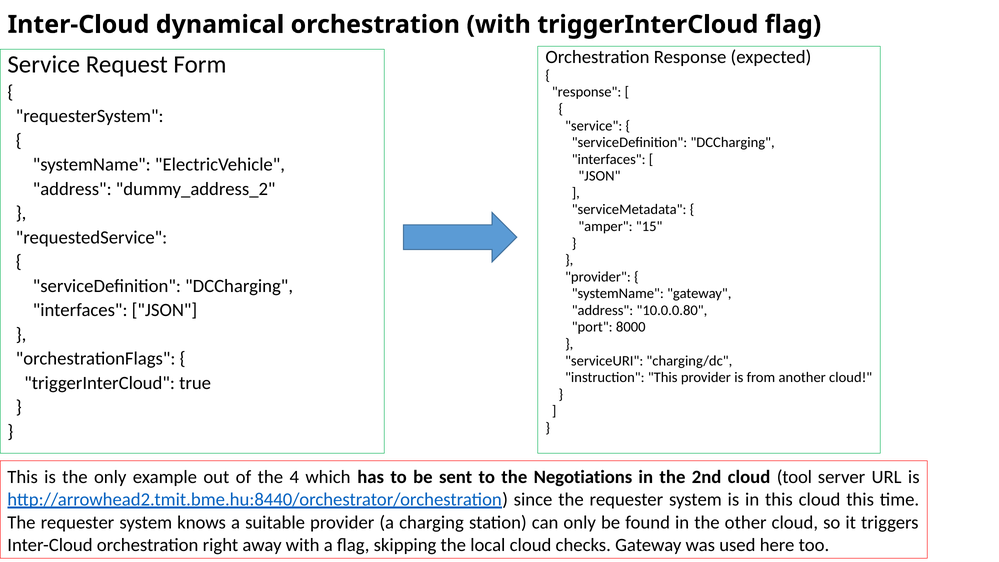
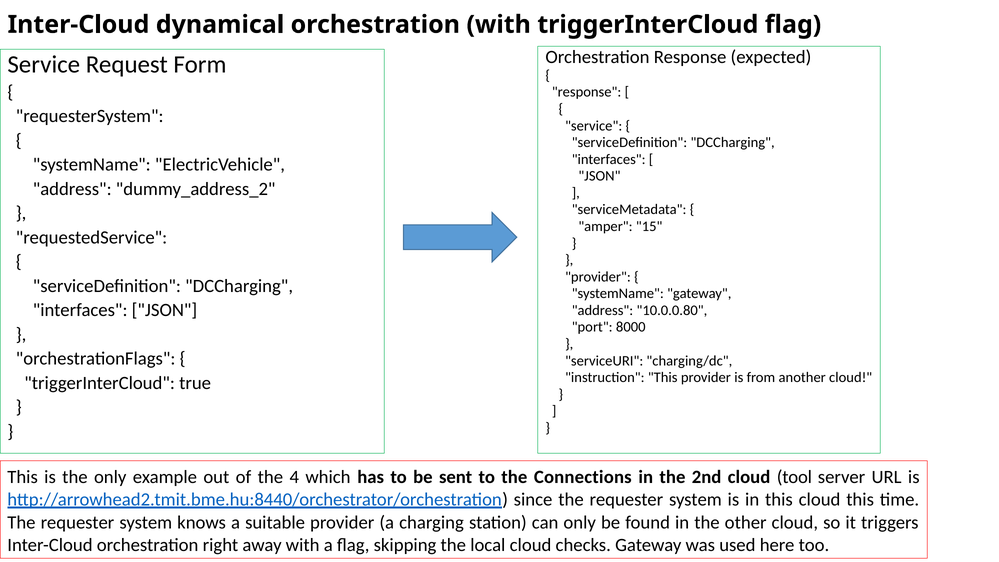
Negotiations: Negotiations -> Connections (583, 477)
